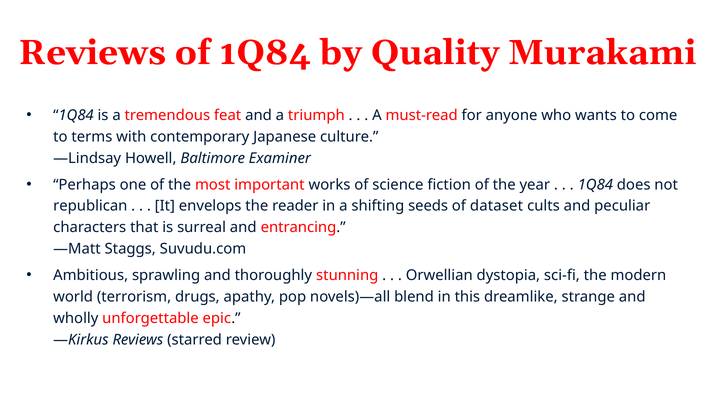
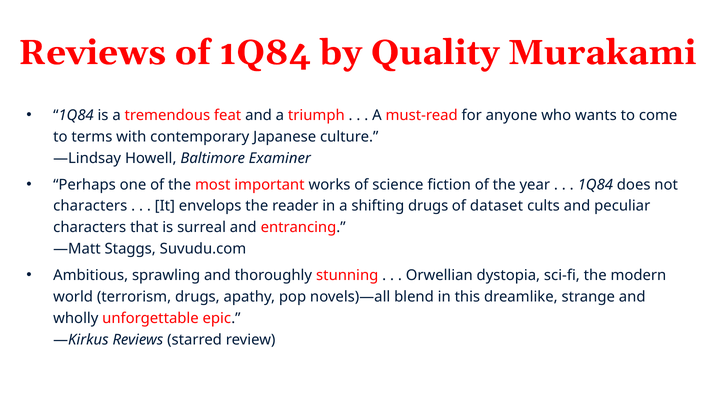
republican: republican -> characters (90, 206)
shifting seeds: seeds -> drugs (428, 206)
